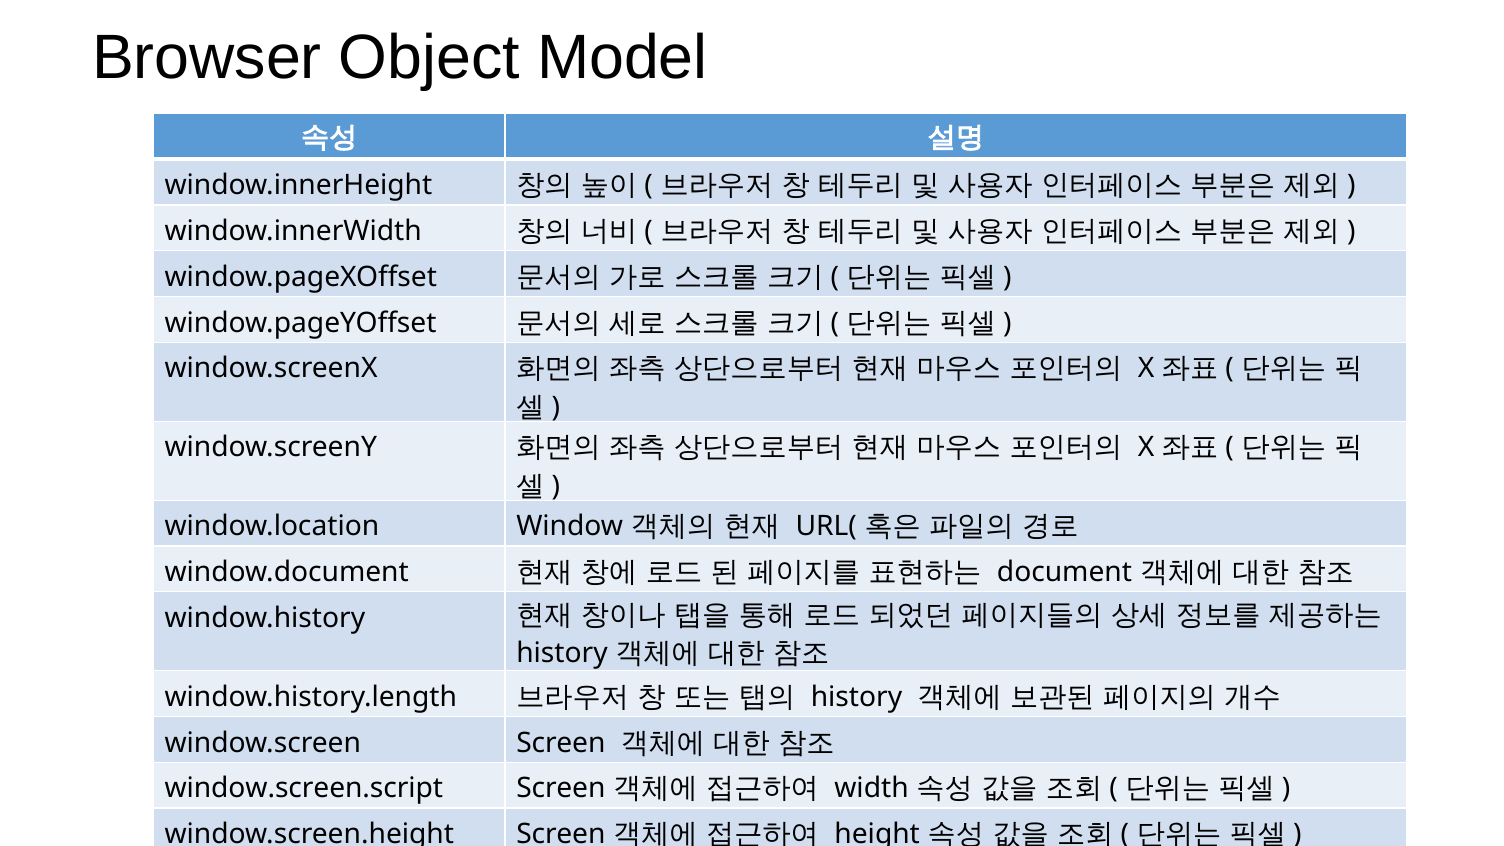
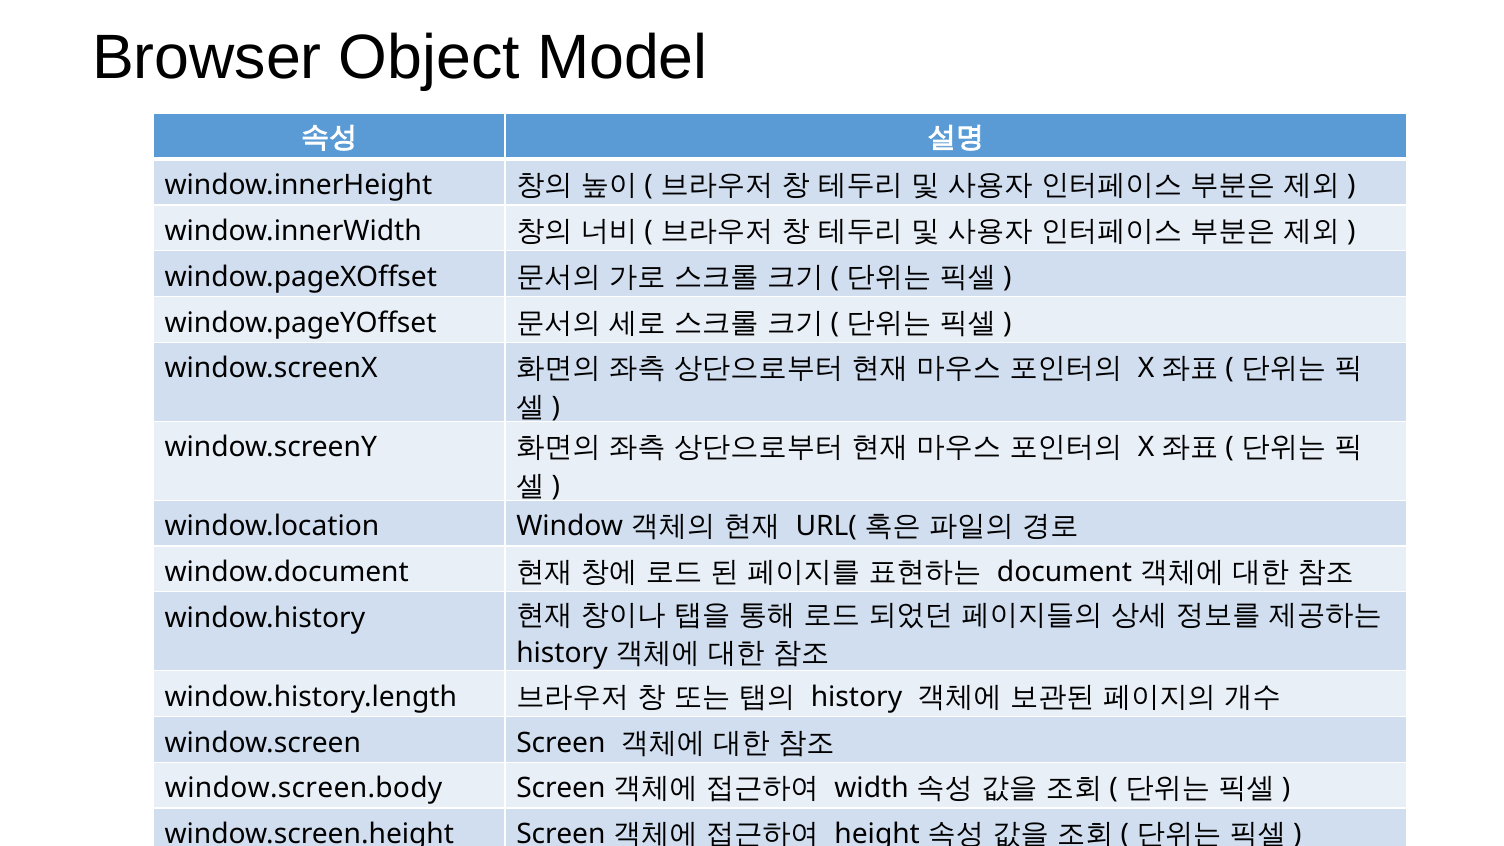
window.screen.script: window.screen.script -> window.screen.body (304, 789)
